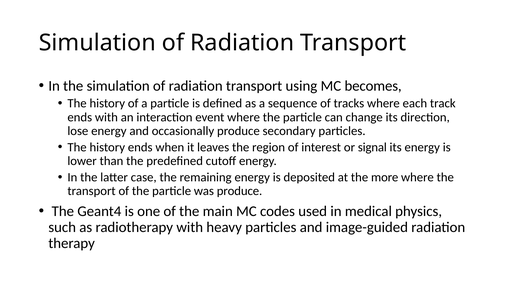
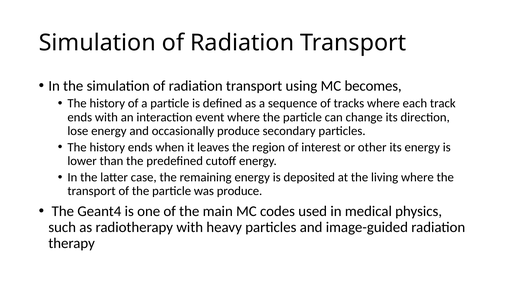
signal: signal -> other (372, 147)
more: more -> living (385, 178)
